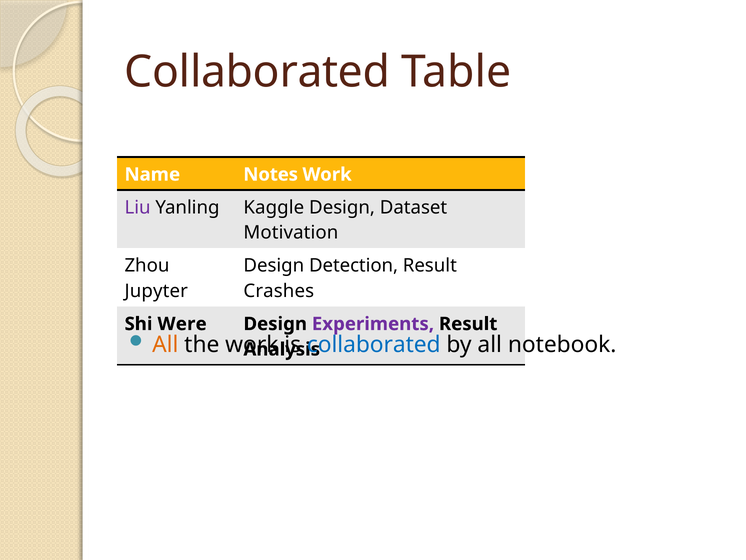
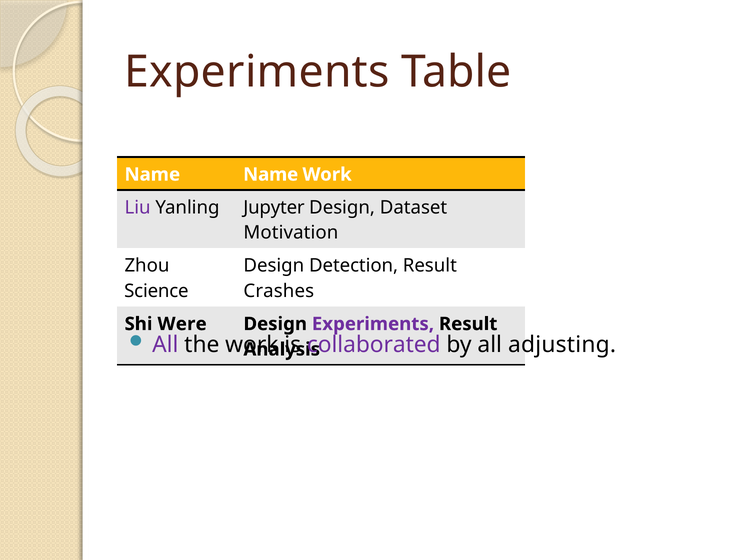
Collaborated: Collaborated -> Experiments (257, 72)
Name Notes: Notes -> Name (271, 174)
Kaggle: Kaggle -> Jupyter (274, 207)
Jupyter: Jupyter -> Science (156, 291)
All colour: orange -> purple (165, 344)
collaborated colour: blue -> purple (374, 344)
notebook: notebook -> adjusting (562, 344)
